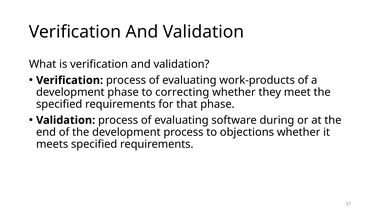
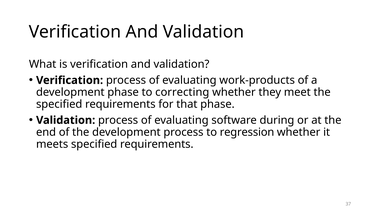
objections: objections -> regression (247, 132)
